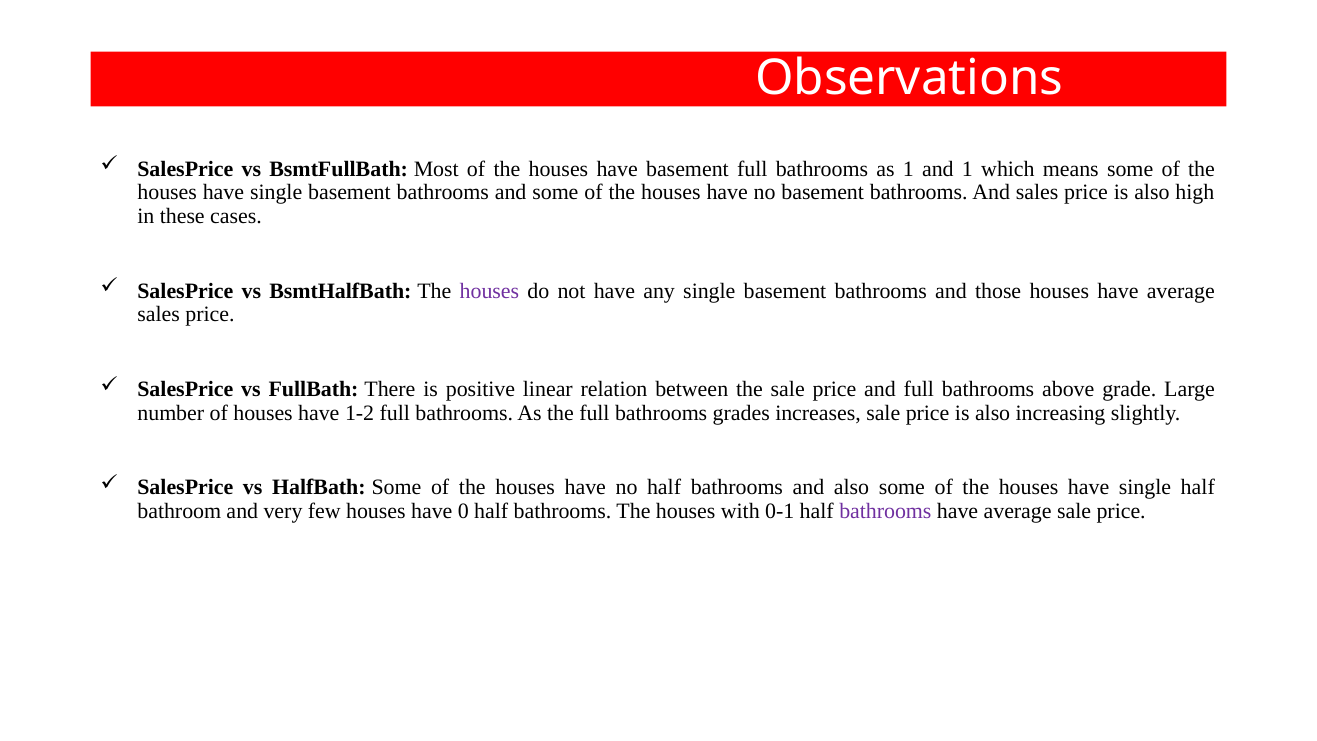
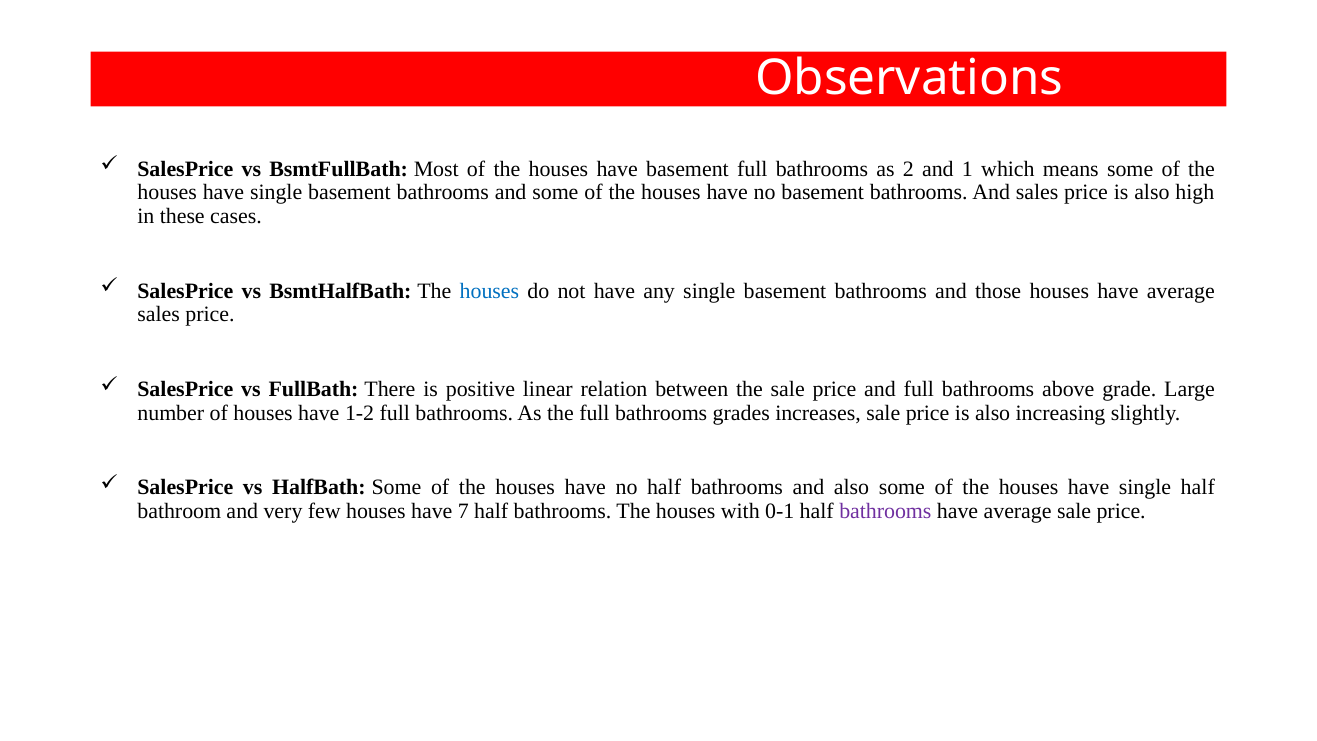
as 1: 1 -> 2 (908, 169)
houses colour: purple -> blue (489, 291)
0: 0 -> 7 (463, 511)
